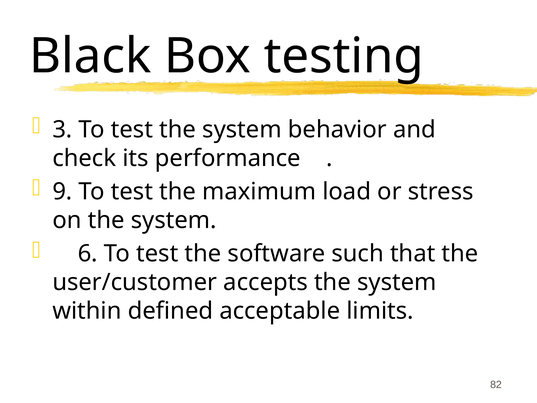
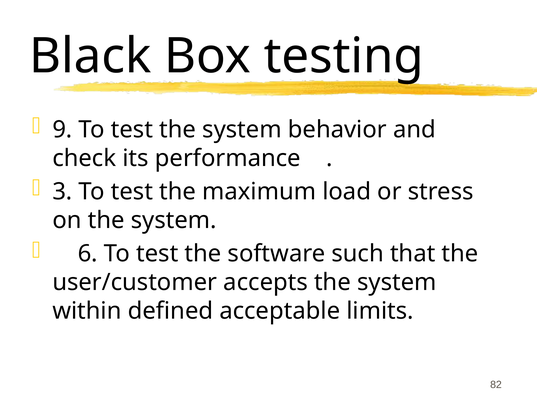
3: 3 -> 9 (62, 129)
9: 9 -> 3 (62, 192)
